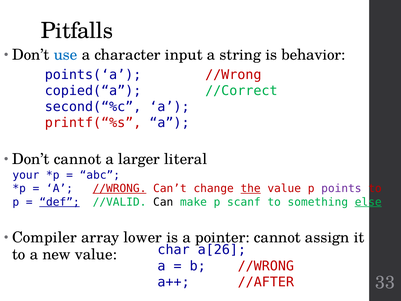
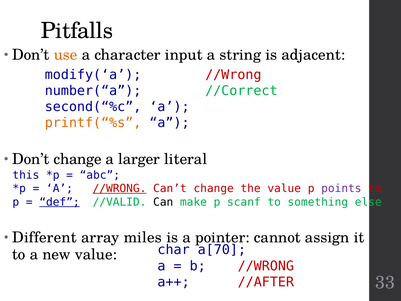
use colour: blue -> orange (66, 55)
behavior: behavior -> adjacent (313, 55)
points(‘a: points(‘a -> modify(‘a (93, 75)
copied(“a: copied(“a -> number(“a (93, 91)
printf(“%s colour: red -> orange (93, 123)
Don’t cannot: cannot -> change (78, 159)
your: your -> this (26, 175)
the underline: present -> none (251, 188)
else underline: present -> none (368, 202)
Compiler: Compiler -> Different (44, 237)
lower: lower -> miles (143, 237)
a[26: a[26 -> a[70 (222, 250)
